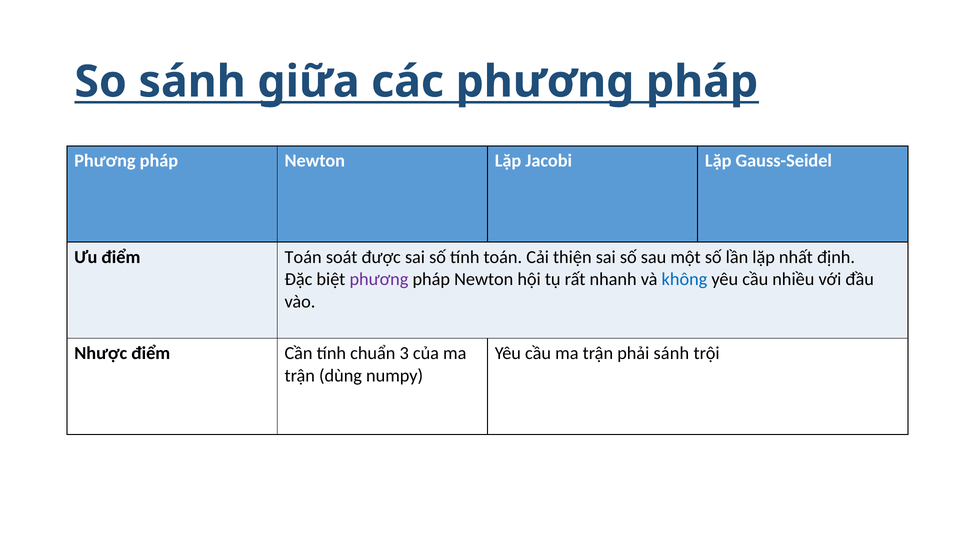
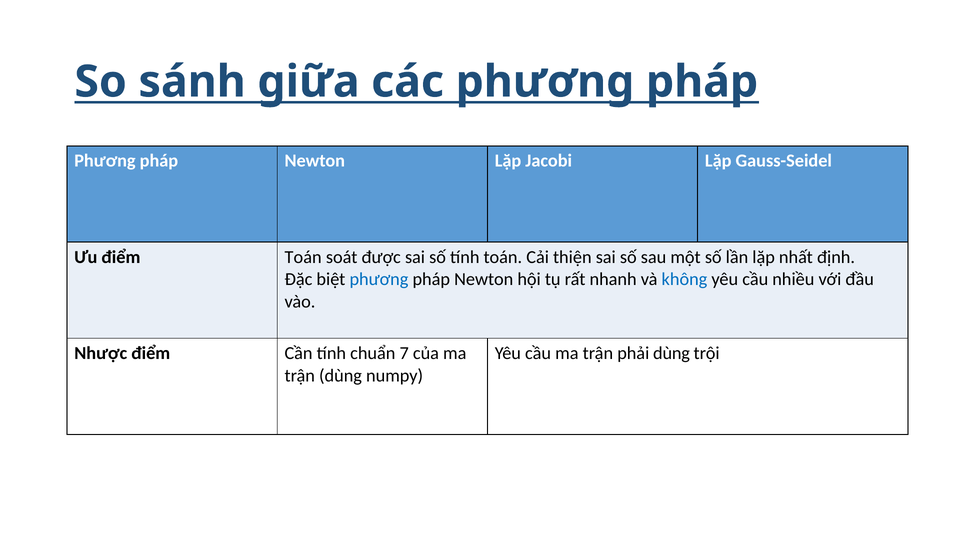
phương colour: purple -> blue (379, 280)
3: 3 -> 7 (404, 354)
phải sánh: sánh -> dùng (672, 354)
